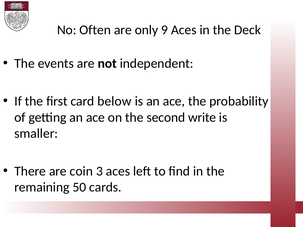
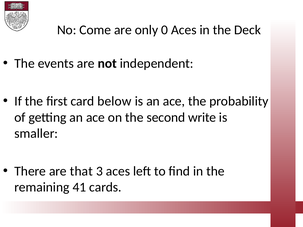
Often: Often -> Come (95, 30)
9: 9 -> 0 (165, 30)
coin: coin -> that (81, 171)
50: 50 -> 41 (79, 187)
